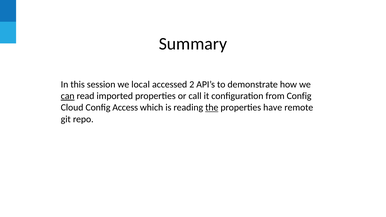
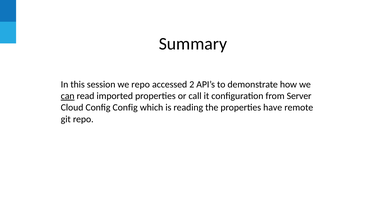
we local: local -> repo (141, 84)
from Config: Config -> Server (299, 96)
Config Access: Access -> Config (125, 108)
the underline: present -> none (212, 108)
